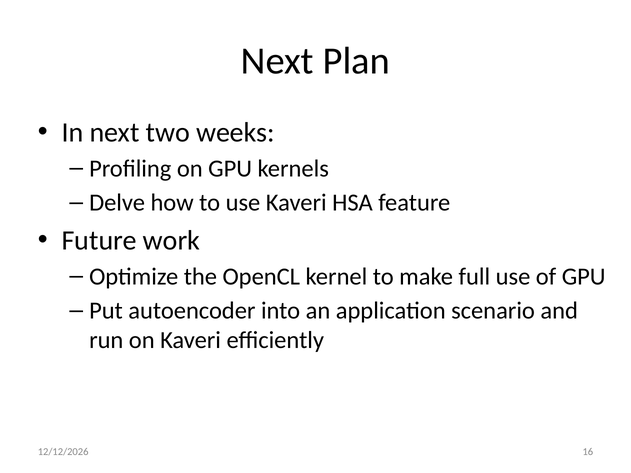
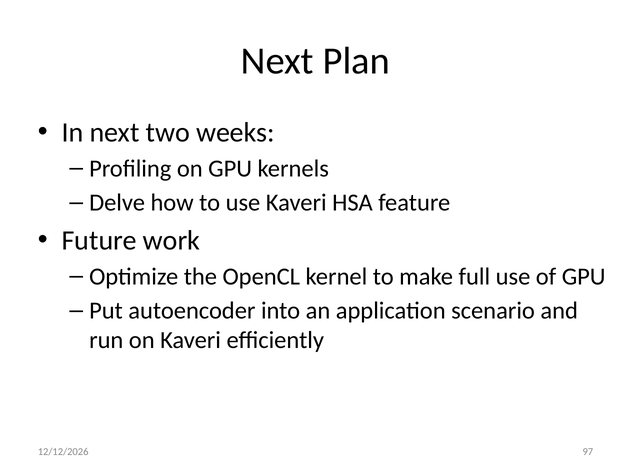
16: 16 -> 97 (588, 452)
